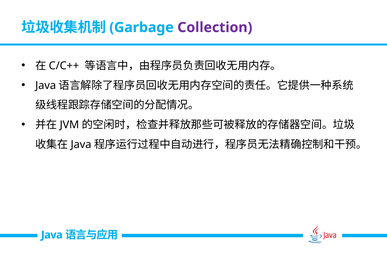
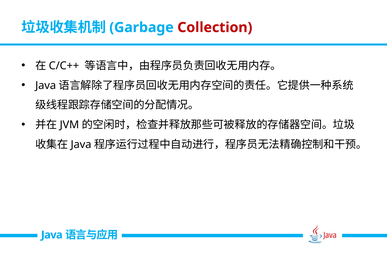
Collection colour: purple -> red (215, 27)
